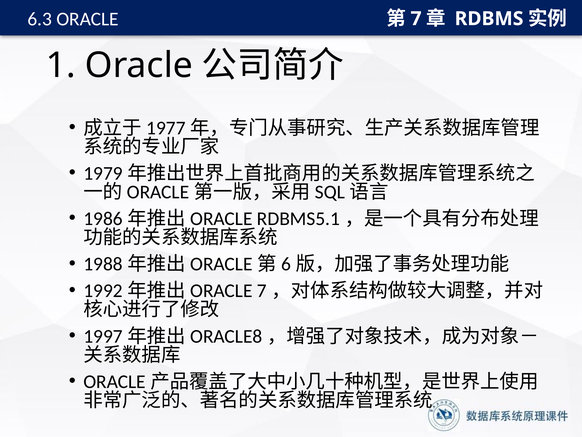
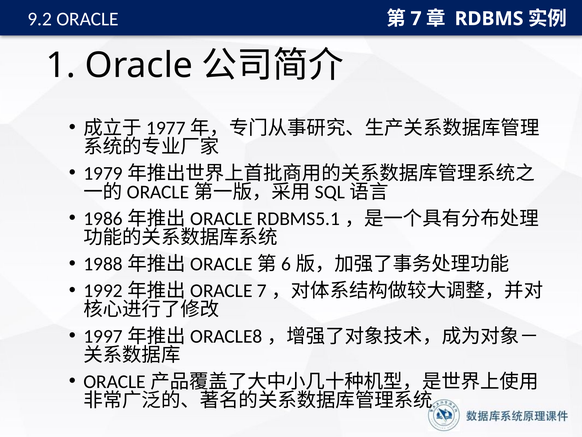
6.3: 6.3 -> 9.2 (40, 19)
